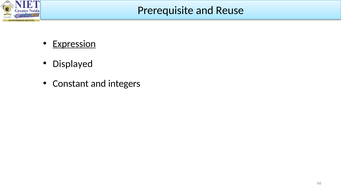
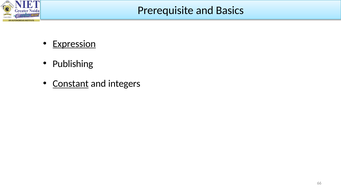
Reuse: Reuse -> Basics (230, 10)
Displayed: Displayed -> Publishing (73, 64)
Constant underline: none -> present (71, 84)
